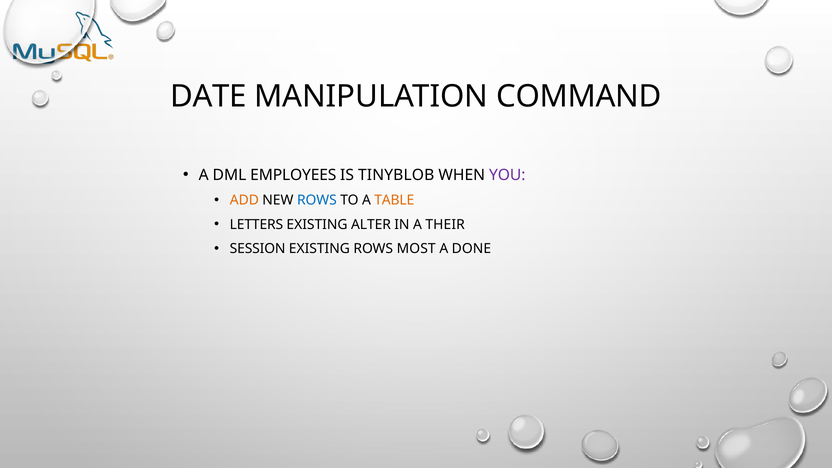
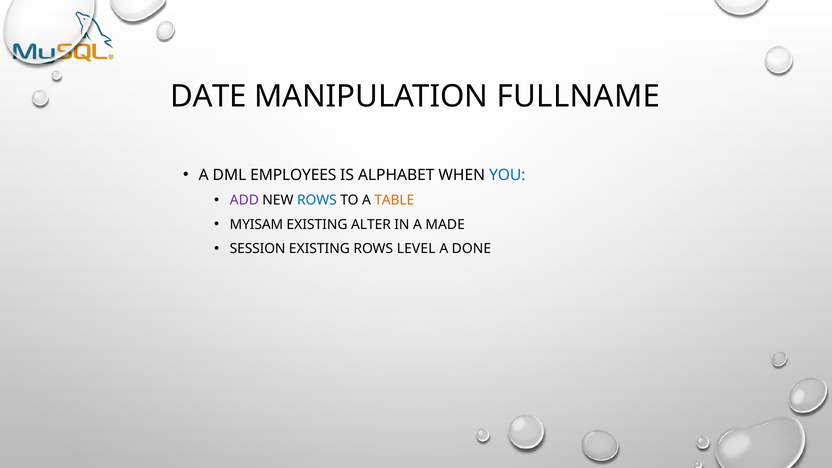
COMMAND: COMMAND -> FULLNAME (578, 96)
TINYBLOB: TINYBLOB -> ALPHABET (396, 175)
YOU colour: purple -> blue (507, 175)
ADD colour: orange -> purple (244, 200)
LETTERS: LETTERS -> MYISAM (256, 225)
THEIR: THEIR -> MADE (445, 225)
MOST: MOST -> LEVEL (416, 249)
